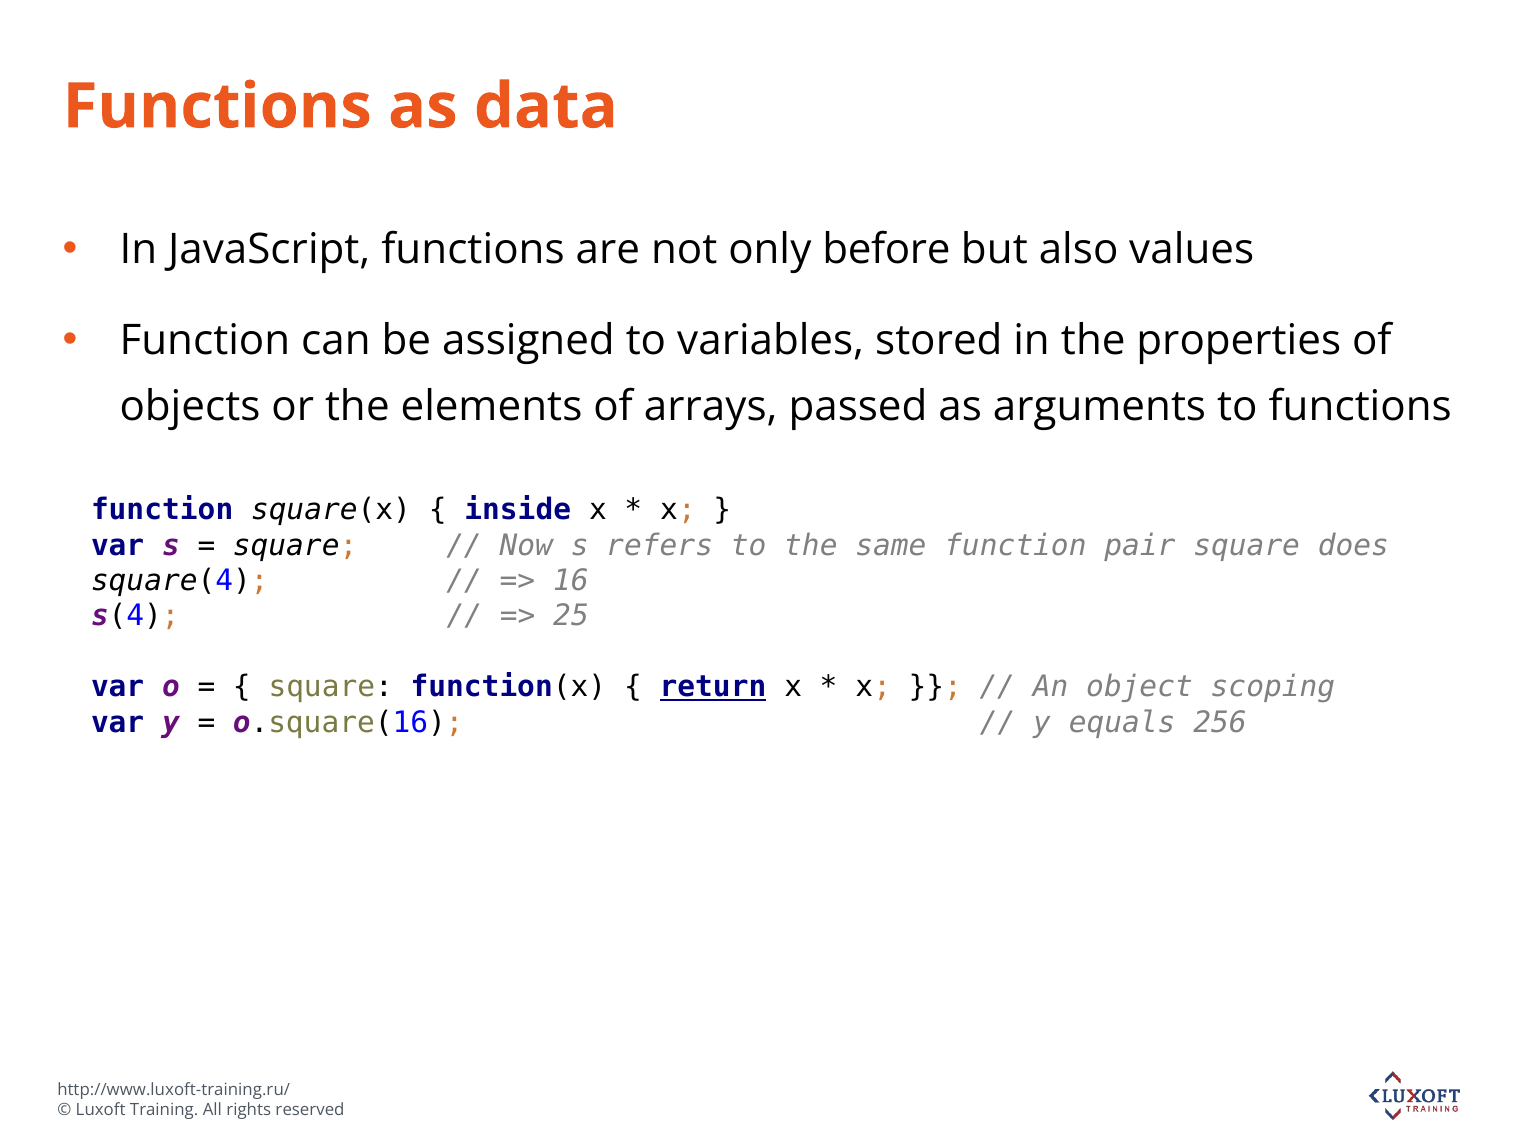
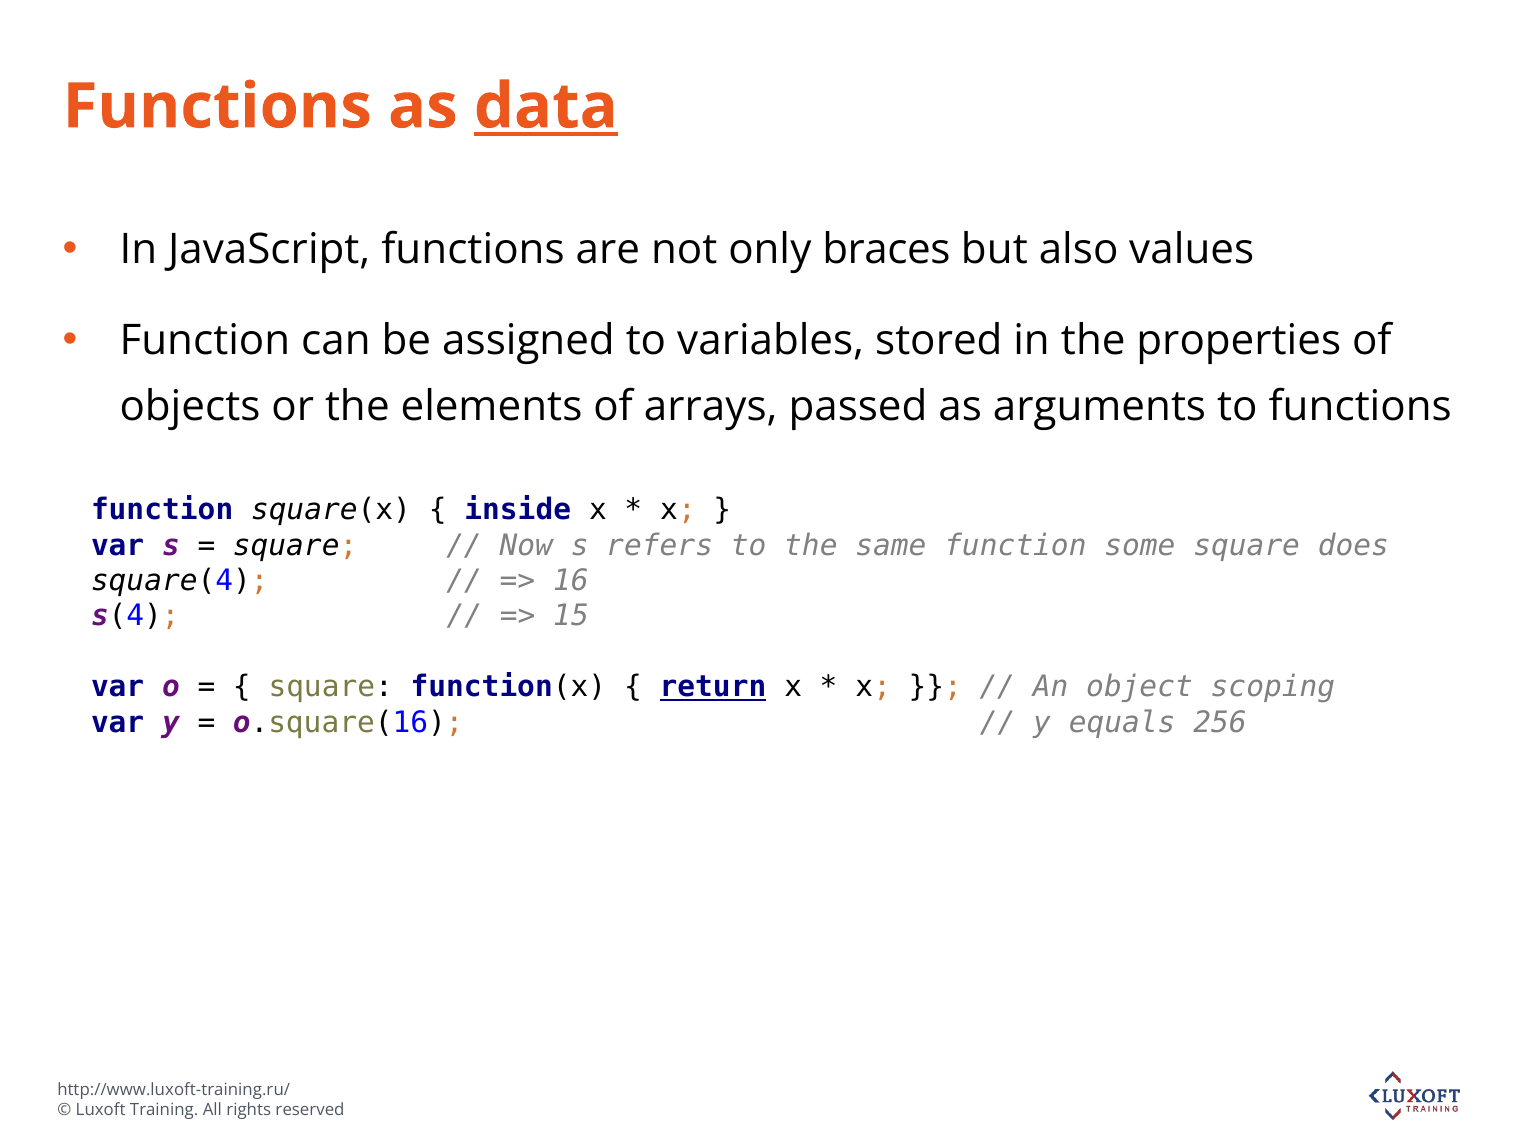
data underline: none -> present (546, 107)
before: before -> braces (886, 250)
pair: pair -> some (1140, 545)
25: 25 -> 15 (571, 616)
